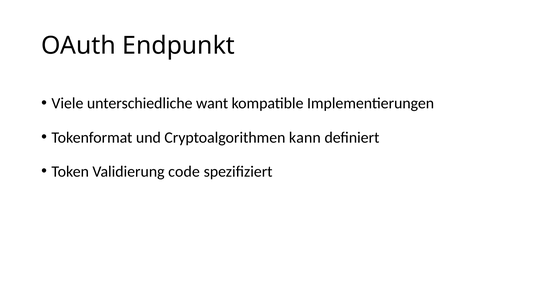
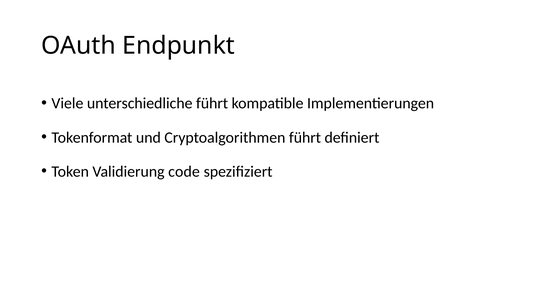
unterschiedliche want: want -> führt (212, 103)
Cryptoalgorithmen kann: kann -> führt (305, 137)
